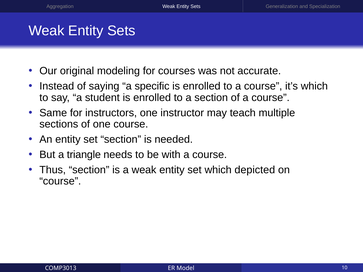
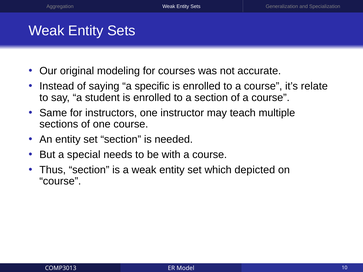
it’s which: which -> relate (314, 86)
triangle: triangle -> special (84, 155)
